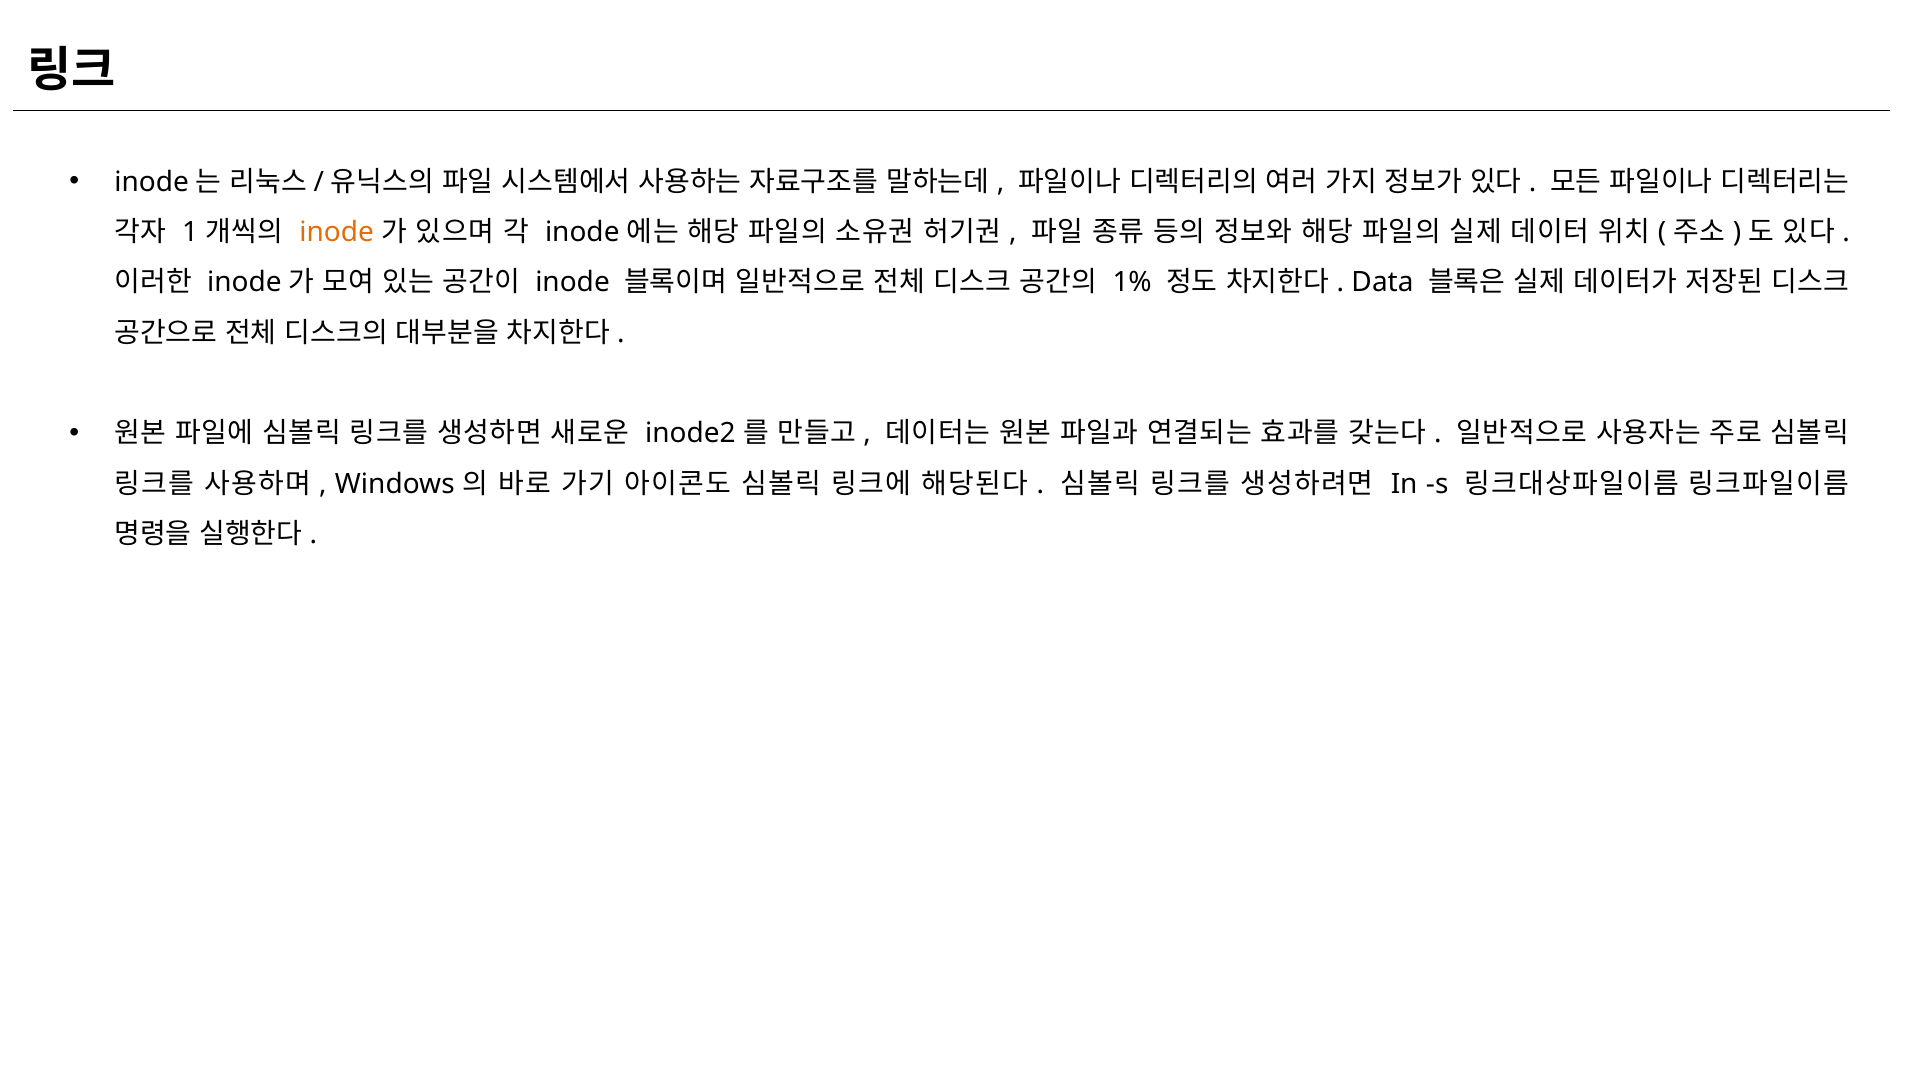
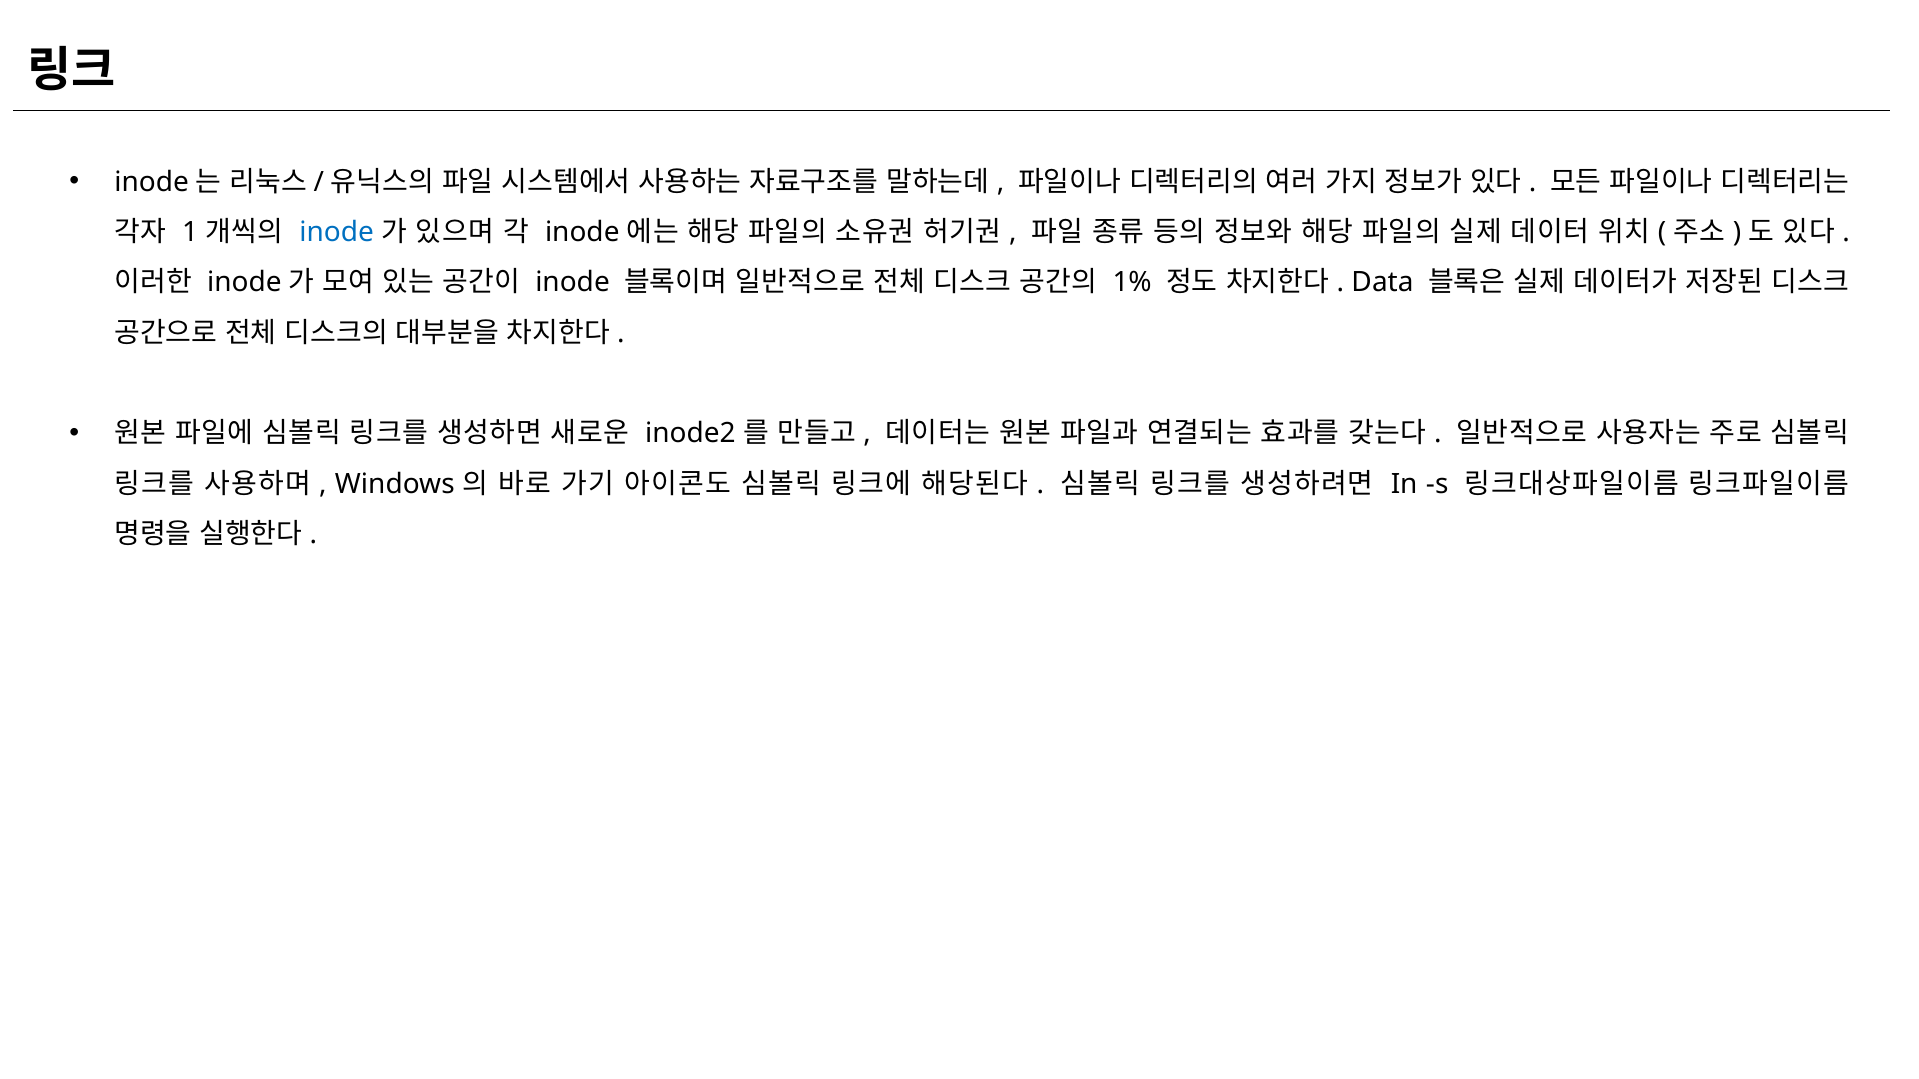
inode colour: orange -> blue (337, 232)
